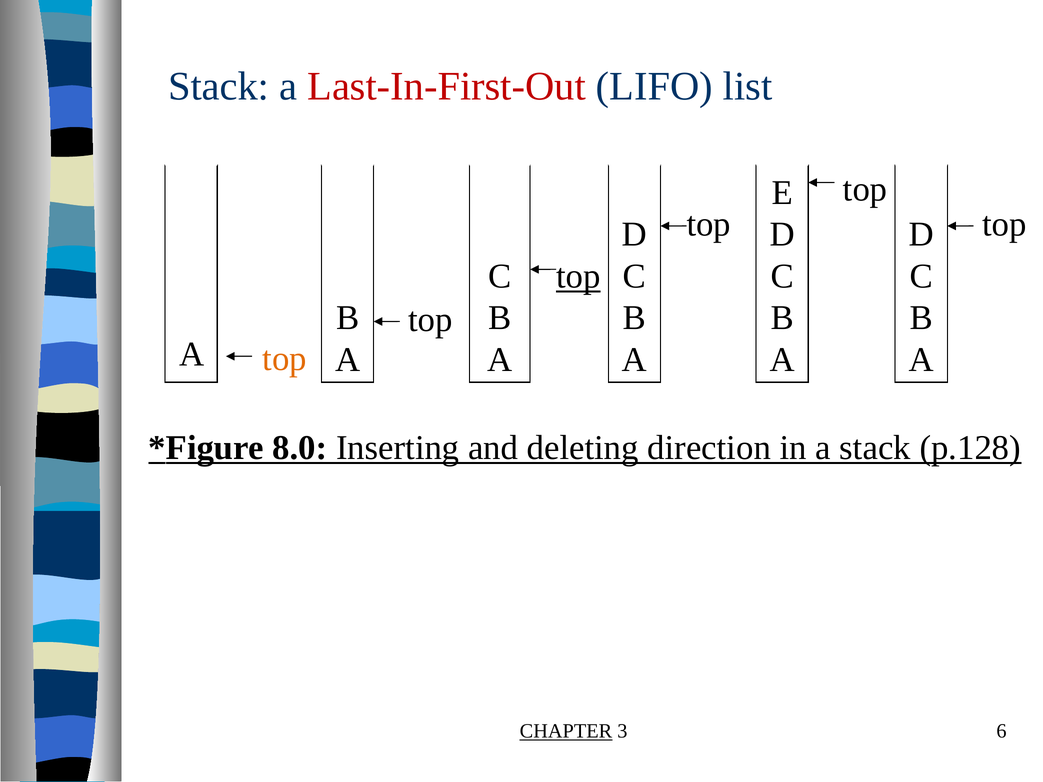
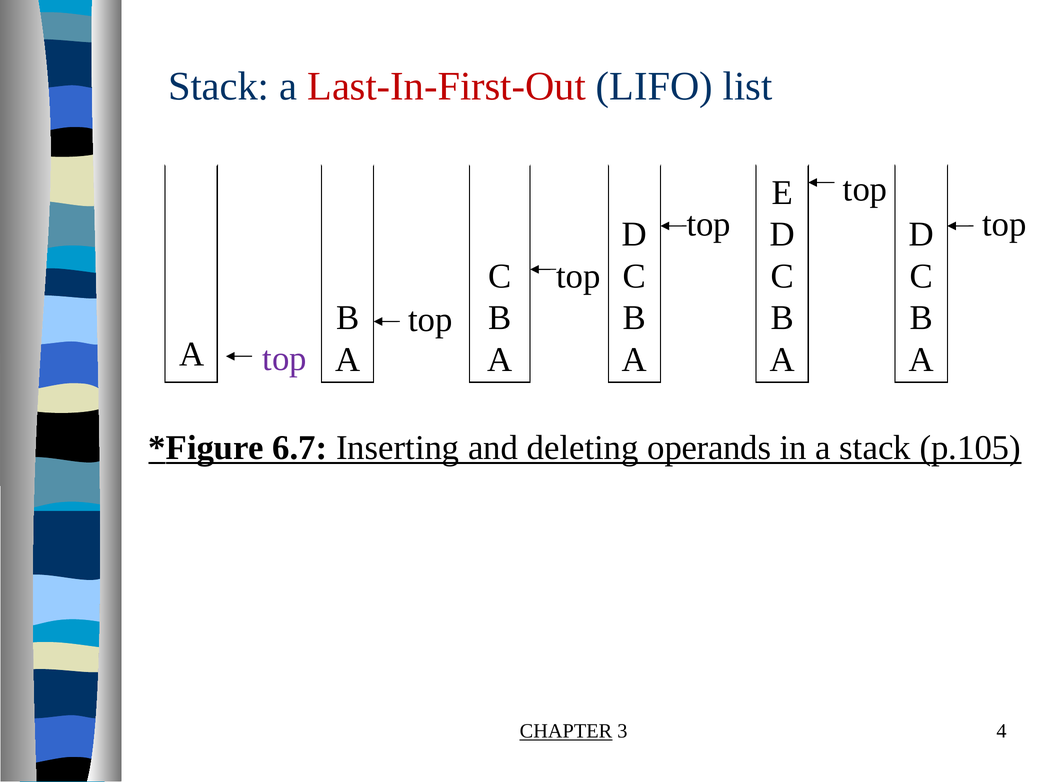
top underline: present -> none (578, 276)
top colour: orange -> purple (285, 359)
8.0: 8.0 -> 6.7 (300, 448)
direction: direction -> operands (709, 448)
p.128: p.128 -> p.105 (970, 448)
6: 6 -> 4 (1001, 732)
